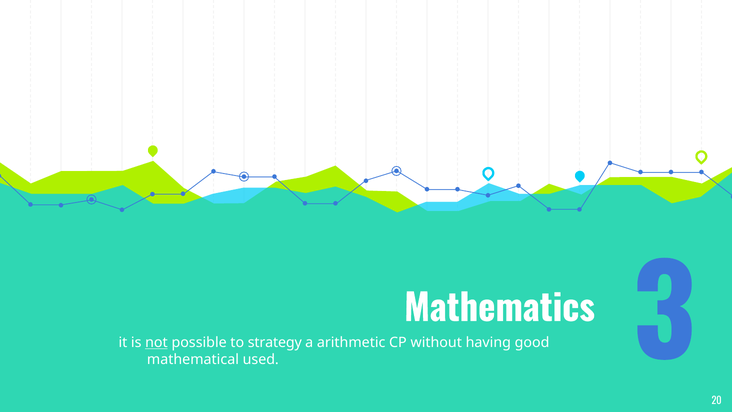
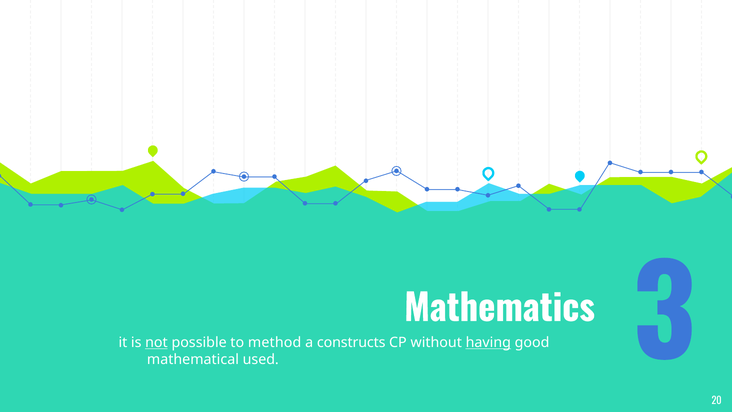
strategy: strategy -> method (275, 342)
arithmetic: arithmetic -> constructs (351, 342)
having underline: none -> present (488, 342)
